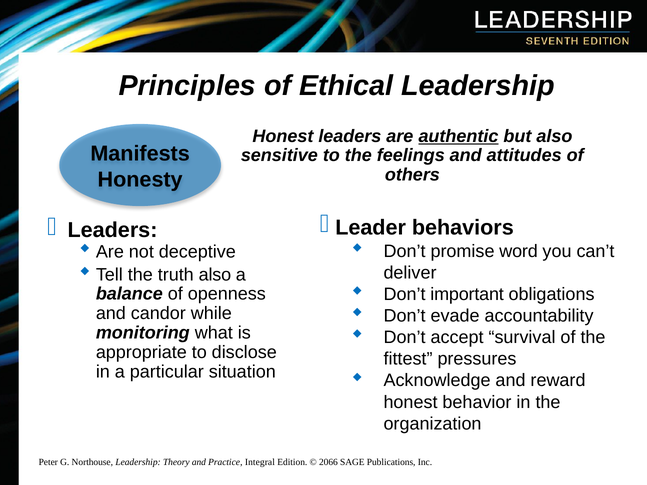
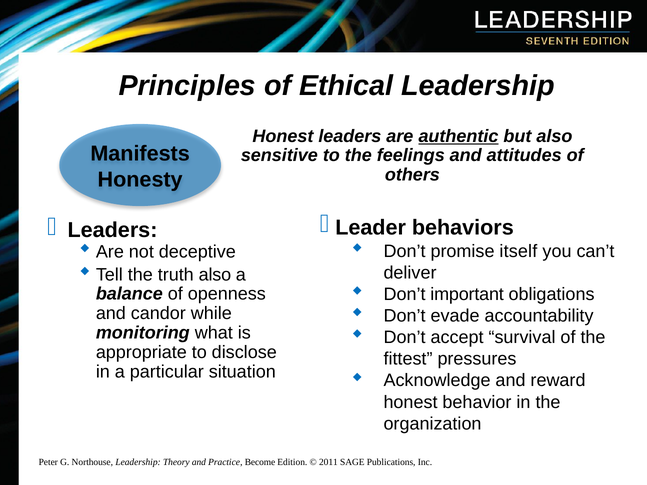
word: word -> itself (518, 251)
Integral: Integral -> Become (260, 462)
2066: 2066 -> 2011 (328, 462)
